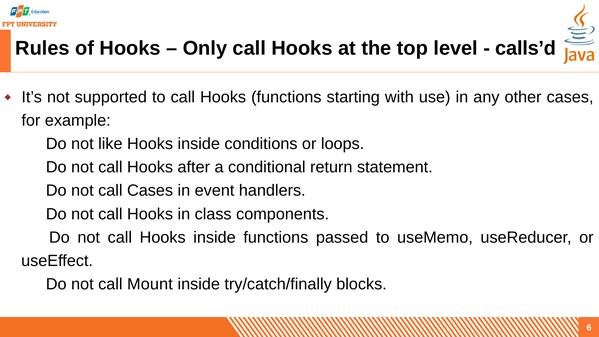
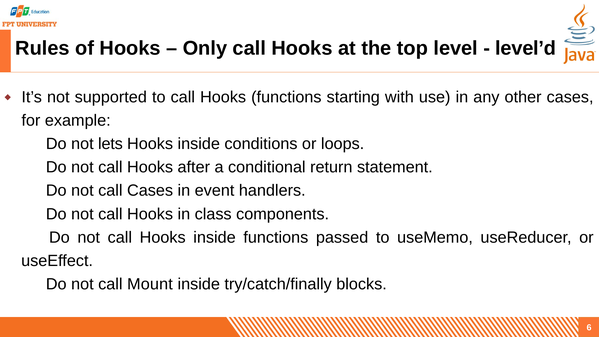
calls’d: calls’d -> level’d (526, 48)
like: like -> lets (110, 144)
